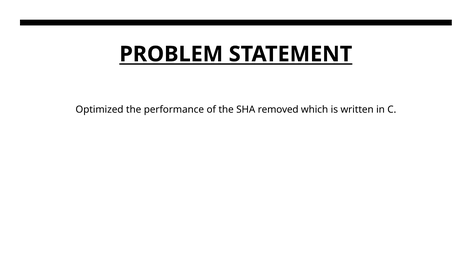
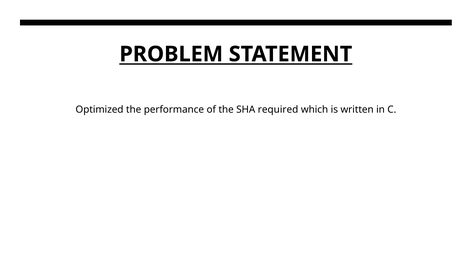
removed: removed -> required (278, 109)
